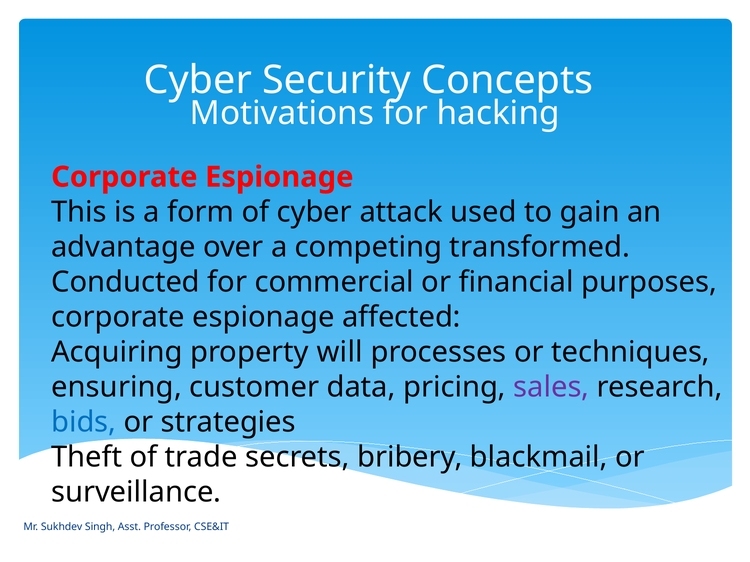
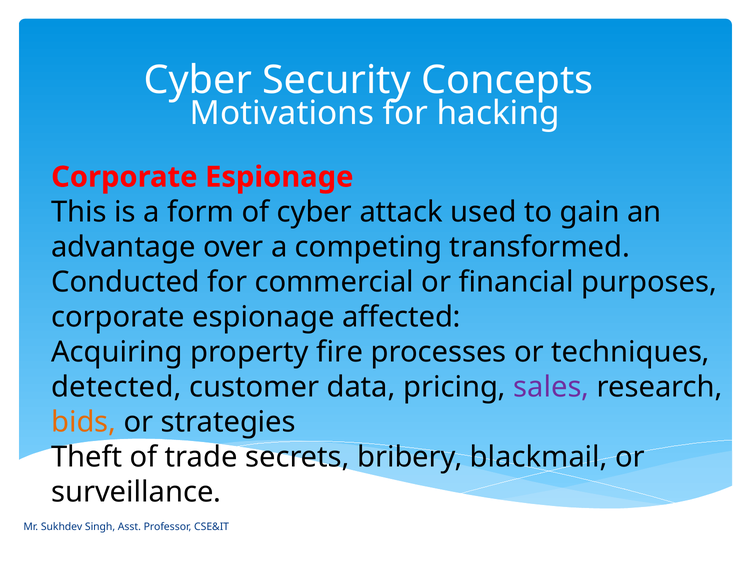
will: will -> fire (340, 352)
ensuring: ensuring -> detected (116, 387)
bids colour: blue -> orange (84, 422)
